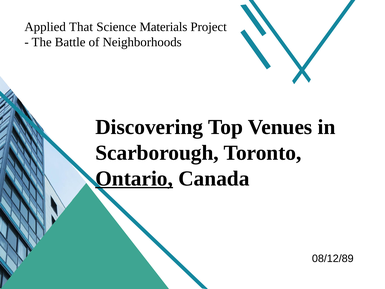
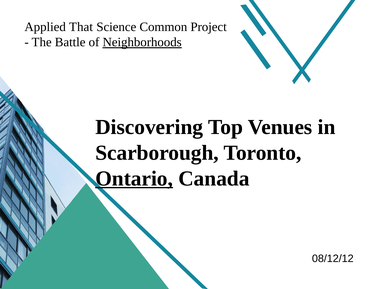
Materials: Materials -> Common (163, 27)
Neighborhoods underline: none -> present (142, 42)
08/12/89: 08/12/89 -> 08/12/12 (333, 258)
